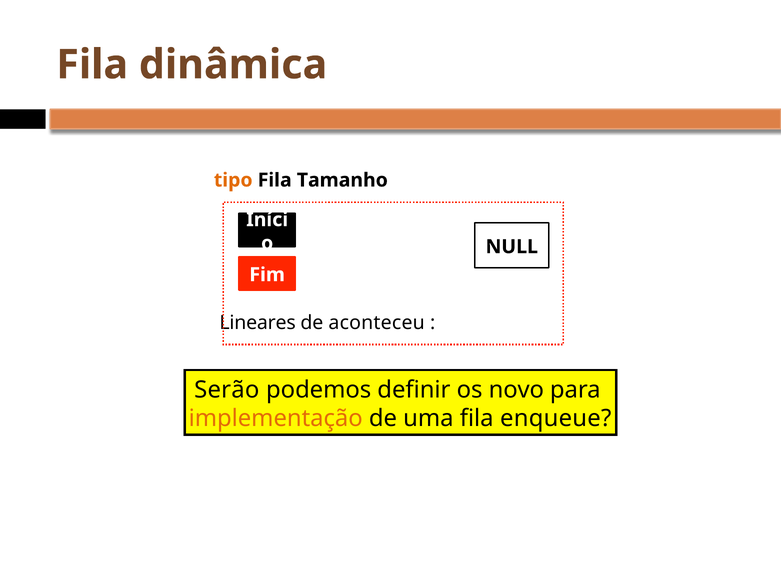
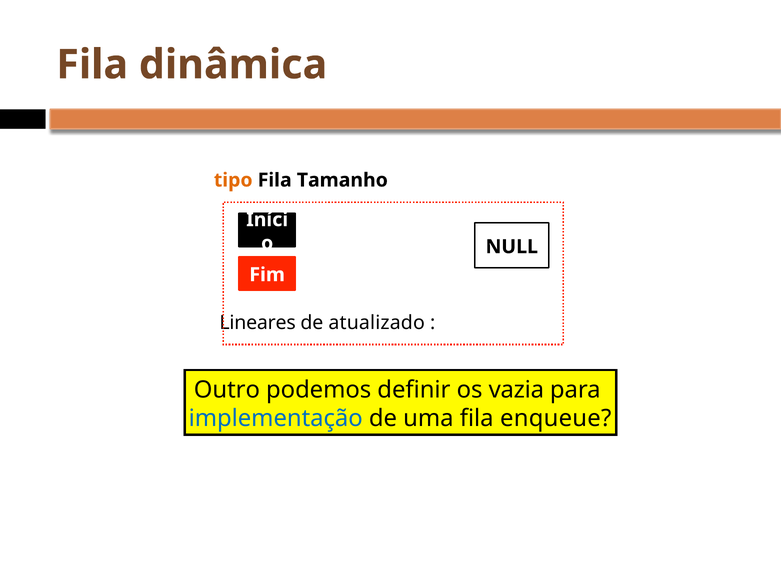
aconteceu: aconteceu -> atualizado (377, 323)
Serão: Serão -> Outro (227, 390)
novo: novo -> vazia (516, 390)
implementação colour: orange -> blue (276, 418)
